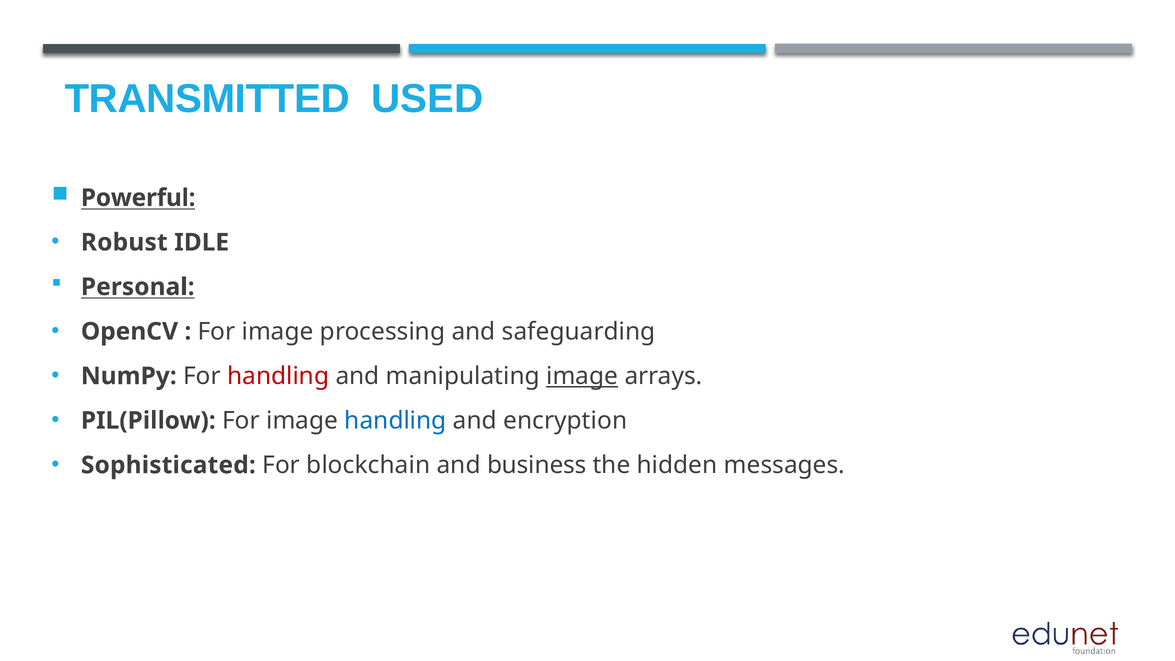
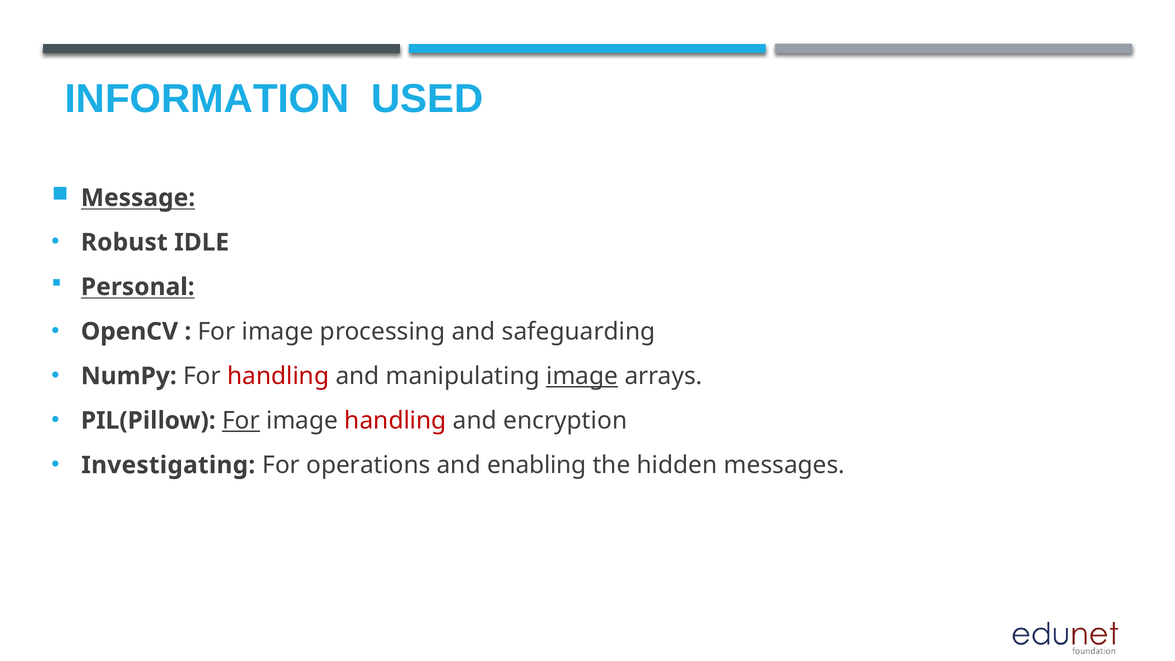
TRANSMITTED: TRANSMITTED -> INFORMATION (207, 99)
Powerful: Powerful -> Message (138, 198)
For underline: none -> present (241, 421)
handling colour: blue -> red (395, 421)
Sophisticated: Sophisticated -> Investigating (168, 465)
blockchain: blockchain -> operations (368, 465)
business: business -> enabling (537, 465)
